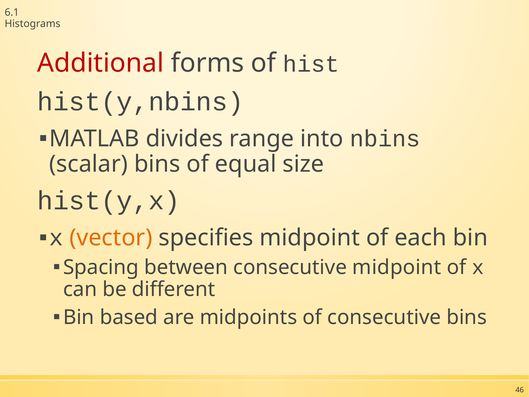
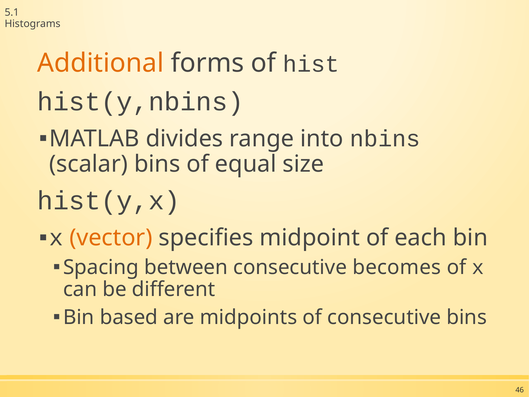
6.1: 6.1 -> 5.1 (12, 13)
Additional colour: red -> orange (101, 63)
consecutive midpoint: midpoint -> becomes (397, 267)
